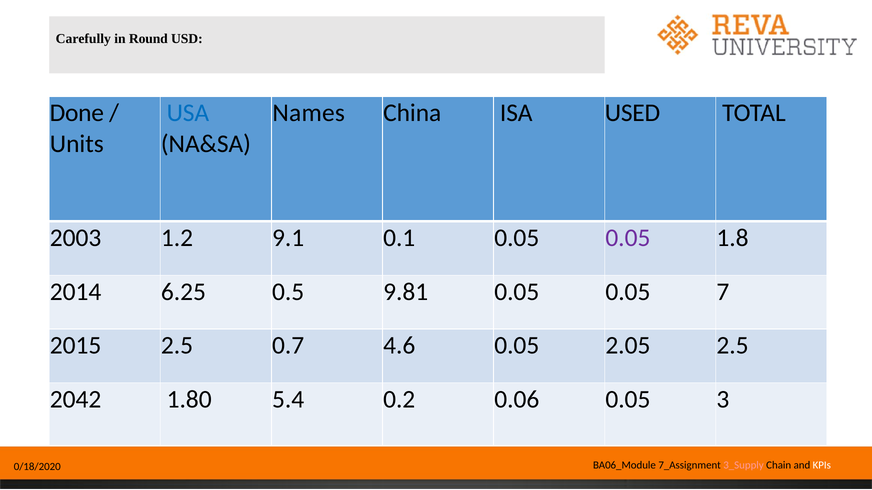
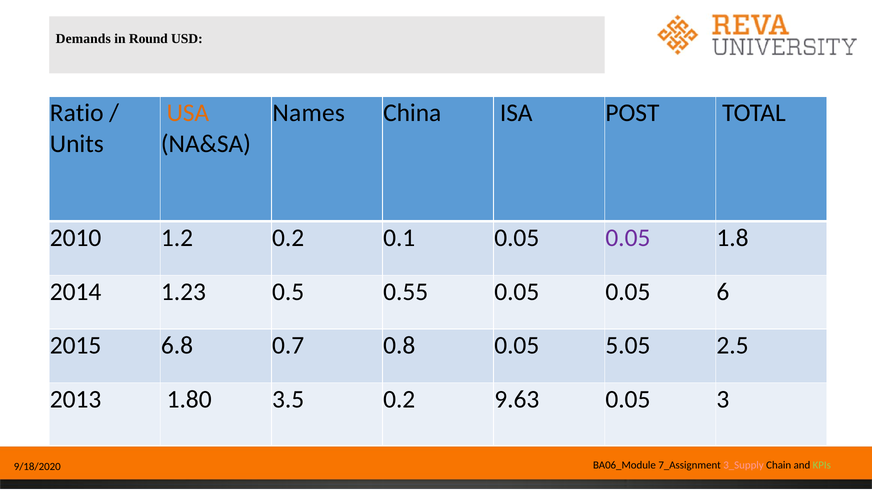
Carefully: Carefully -> Demands (83, 39)
Done: Done -> Ratio (77, 113)
USA colour: blue -> orange (188, 113)
USED: USED -> POST (632, 113)
2003: 2003 -> 2010 (76, 238)
1.2 9.1: 9.1 -> 0.2 (288, 238)
6.25: 6.25 -> 1.23 (183, 292)
9.81: 9.81 -> 0.55 (406, 292)
7: 7 -> 6 (723, 292)
2015 2.5: 2.5 -> 6.8 (177, 346)
4.6: 4.6 -> 0.8 (399, 346)
2.05: 2.05 -> 5.05 (628, 346)
2042: 2042 -> 2013 (76, 400)
5.4: 5.4 -> 3.5 (288, 400)
0.06: 0.06 -> 9.63 (517, 400)
0/18/2020: 0/18/2020 -> 9/18/2020 (37, 467)
KPIs colour: white -> light green (822, 466)
